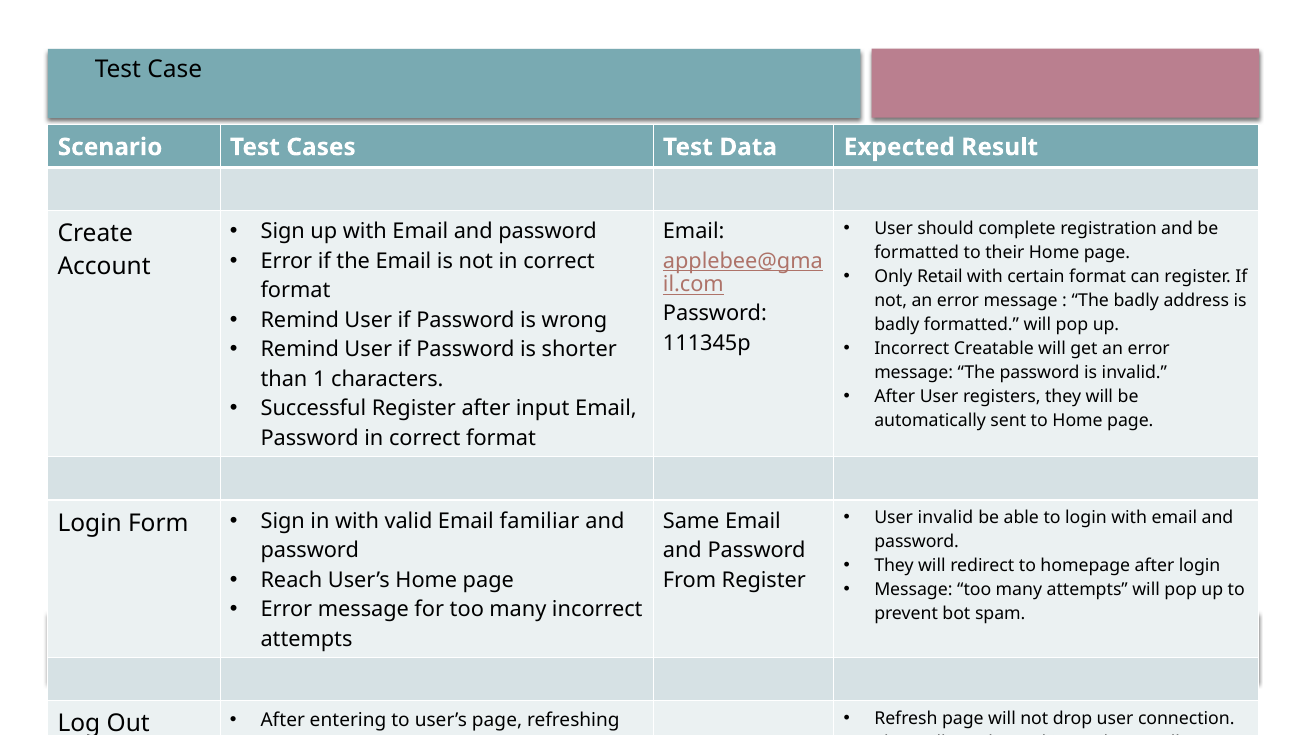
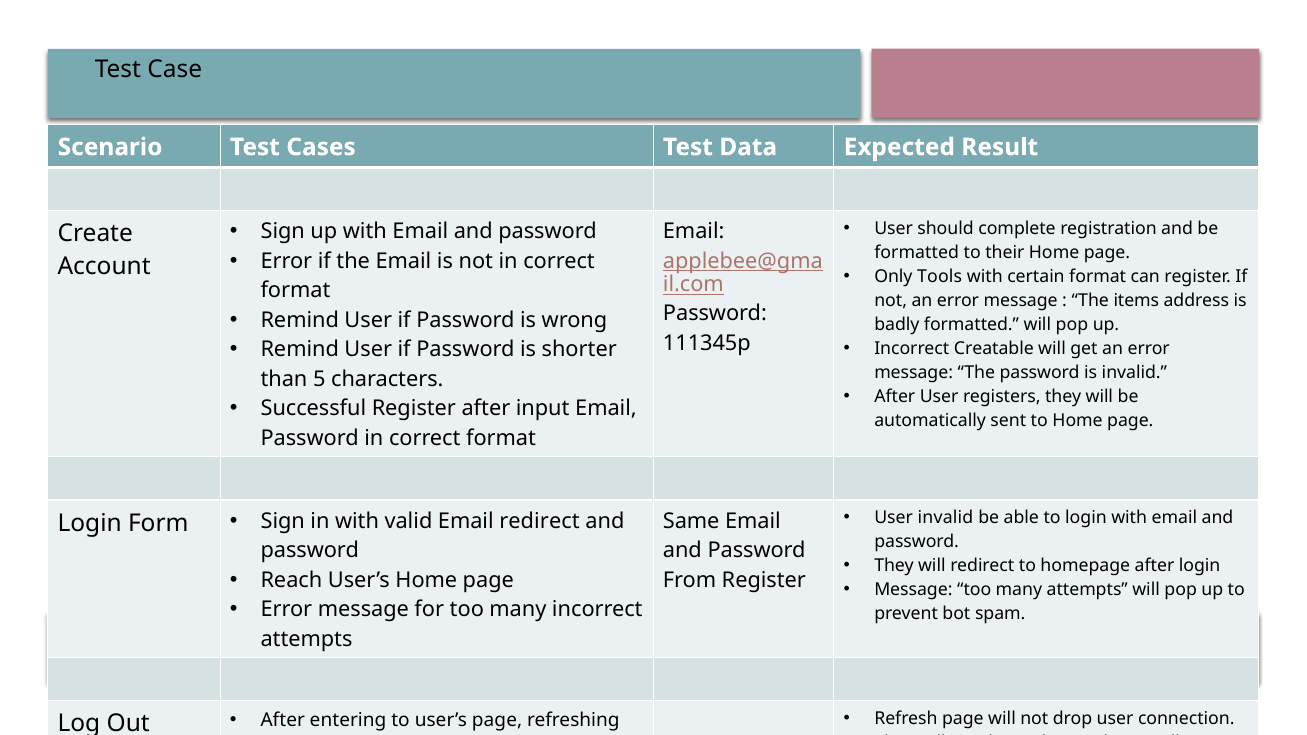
Retail: Retail -> Tools (940, 276)
The badly: badly -> items (1136, 300)
1: 1 -> 5 (319, 379)
Email familiar: familiar -> redirect (540, 521)
